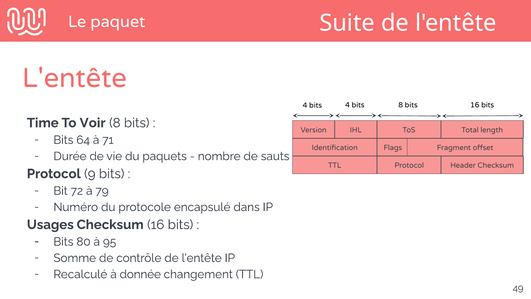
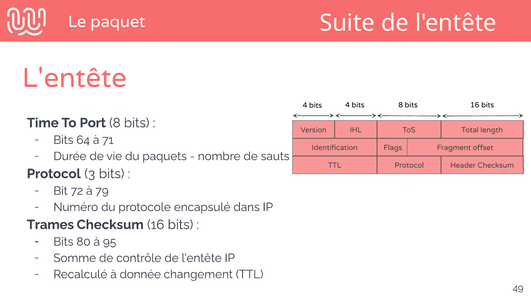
Voir: Voir -> Port (93, 123)
9: 9 -> 3 (90, 174)
Usages: Usages -> Trames (50, 224)
